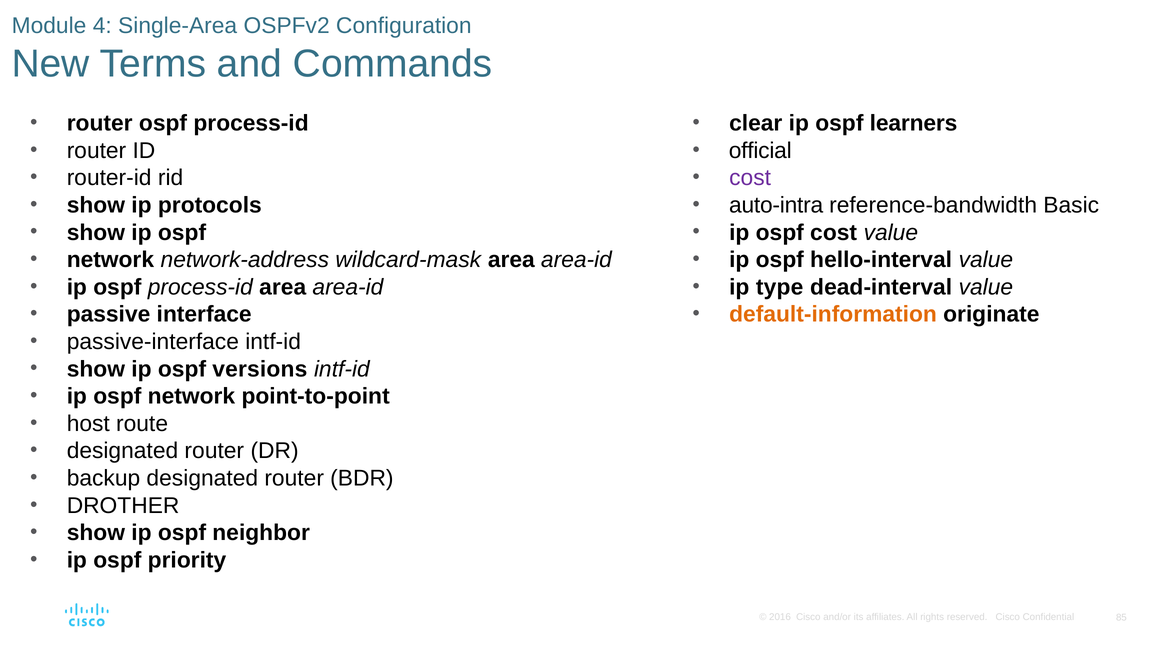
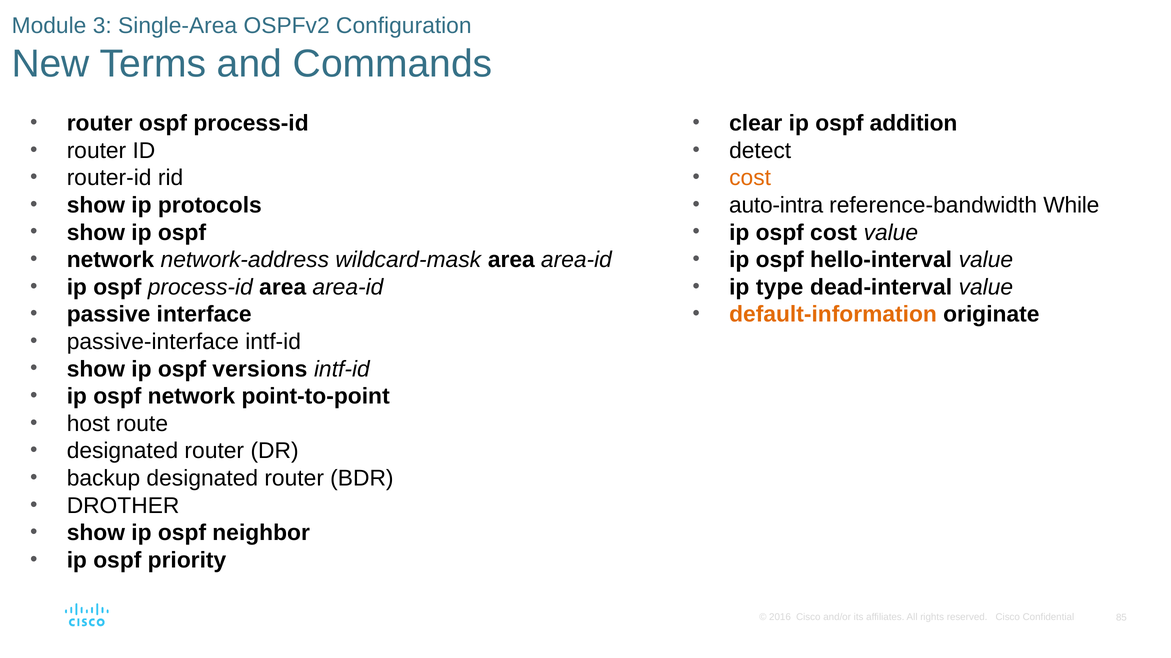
4: 4 -> 3 (102, 26)
learners: learners -> addition (914, 123)
official: official -> detect (760, 151)
cost colour: purple -> orange (750, 178)
Basic: Basic -> While (1071, 205)
